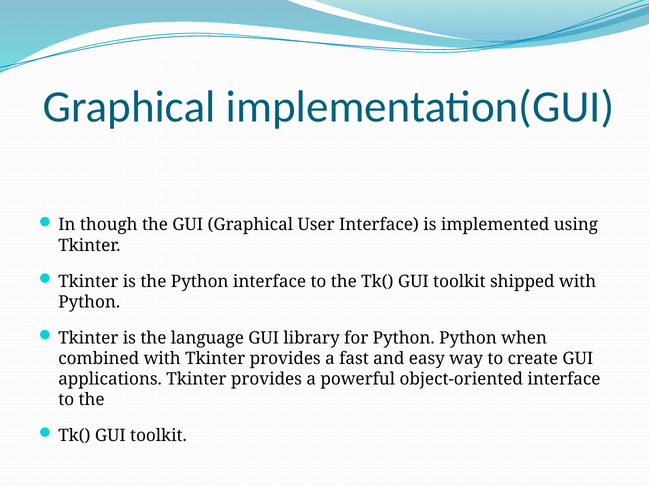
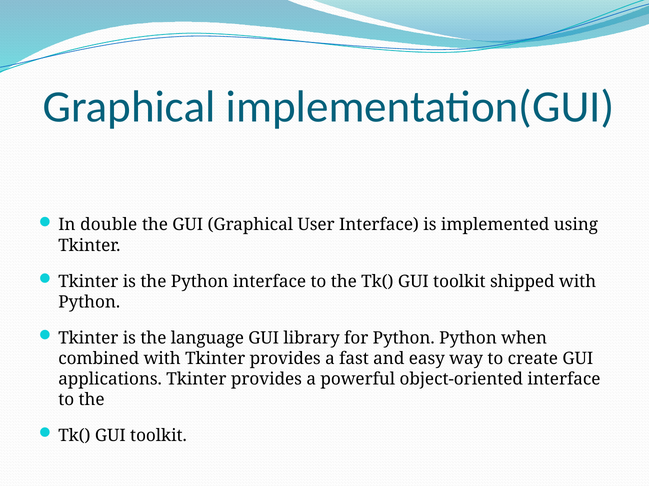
though: though -> double (109, 225)
